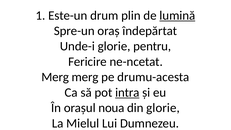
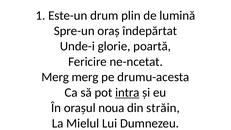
lumină underline: present -> none (177, 15)
pentru: pentru -> poartă (152, 46)
din glorie: glorie -> străin (163, 108)
